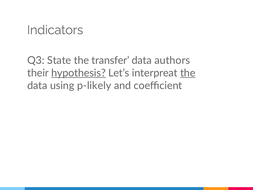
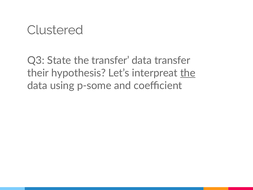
Indicators: Indicators -> Clustered (55, 30)
data authors: authors -> transfer (172, 60)
hypothesis underline: present -> none (78, 73)
p-likely: p-likely -> p-some (94, 86)
